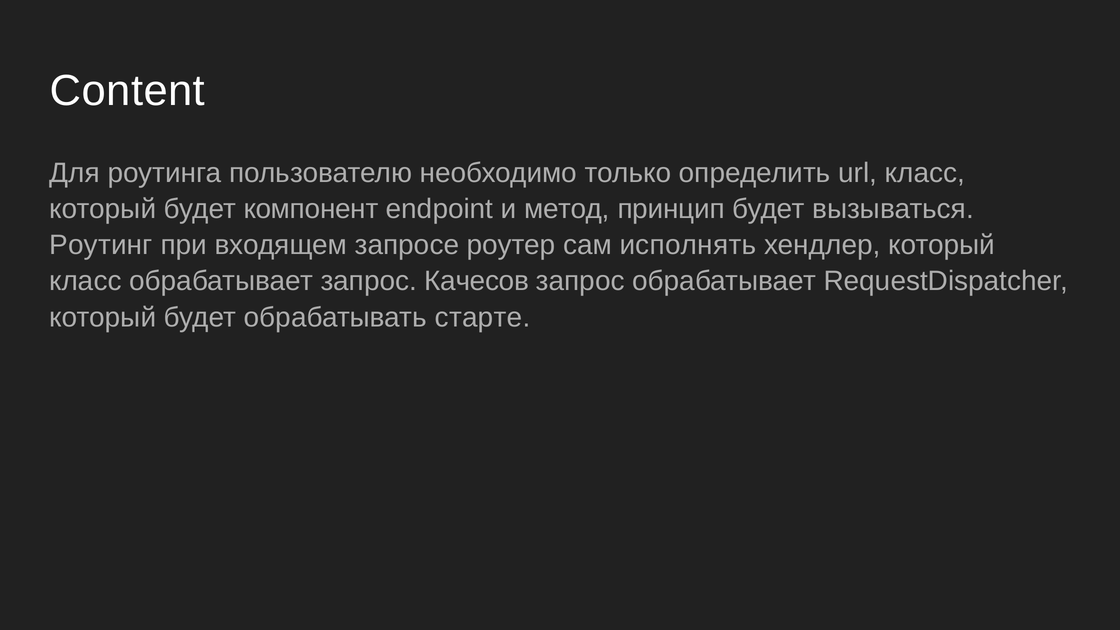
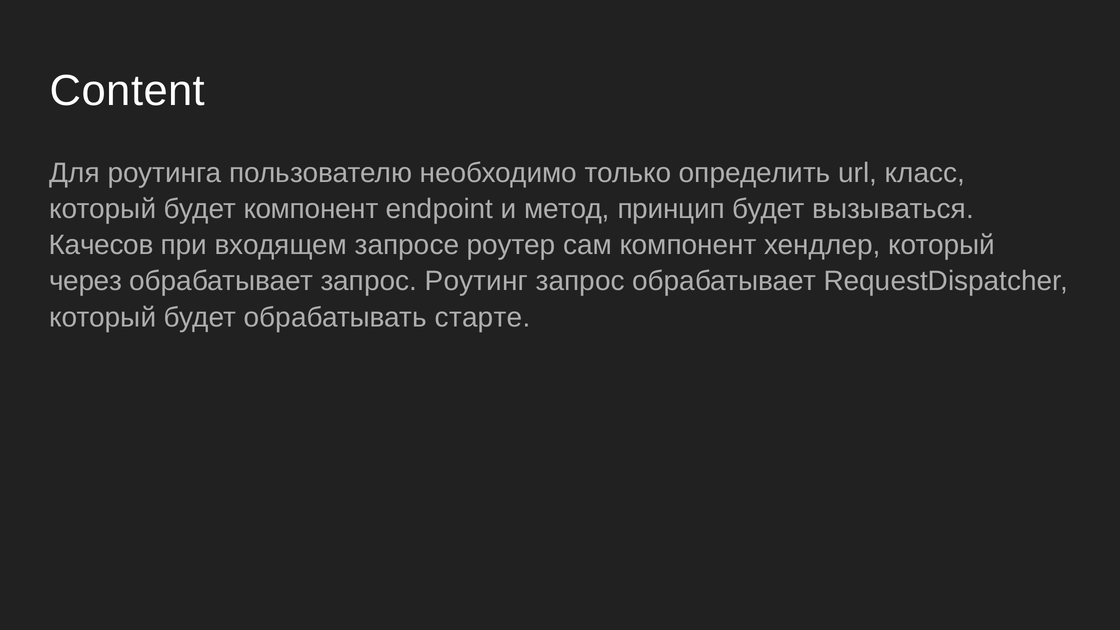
Роутинг: Роутинг -> Качесов (101, 245)
сам исполнять: исполнять -> компонент (688, 245)
класс: класс -> через (86, 281)
Качесов: Качесов -> Роутинг (476, 281)
